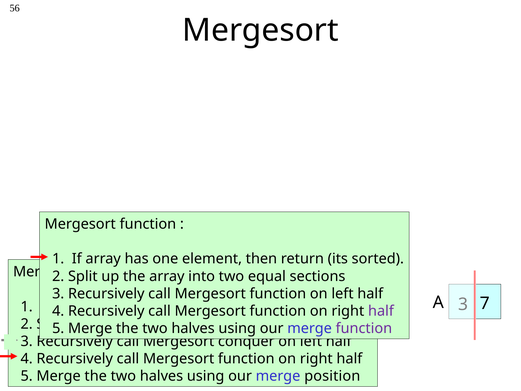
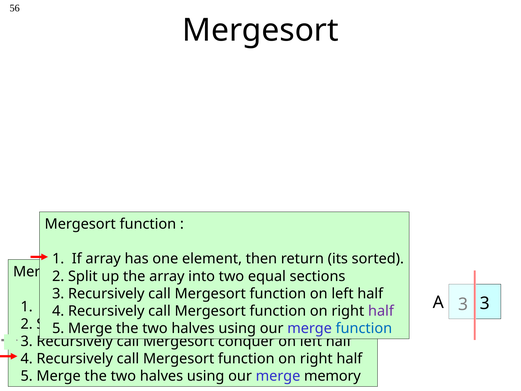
7: 7 -> 3 (485, 303)
function colour: purple -> blue (364, 328)
position: position -> memory (332, 376)
